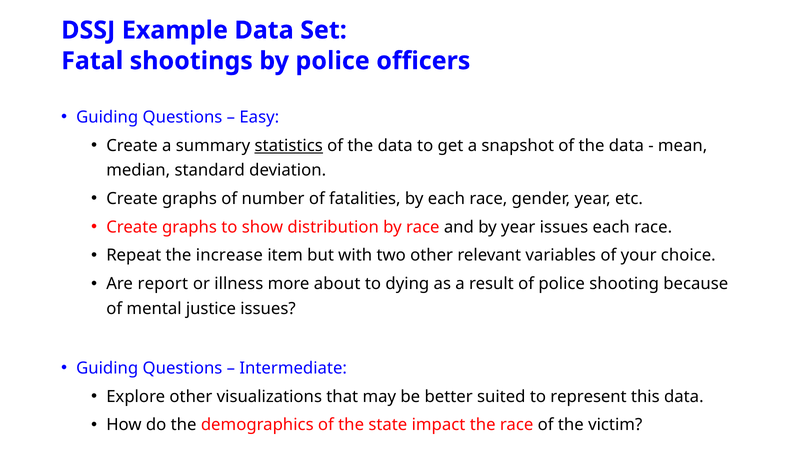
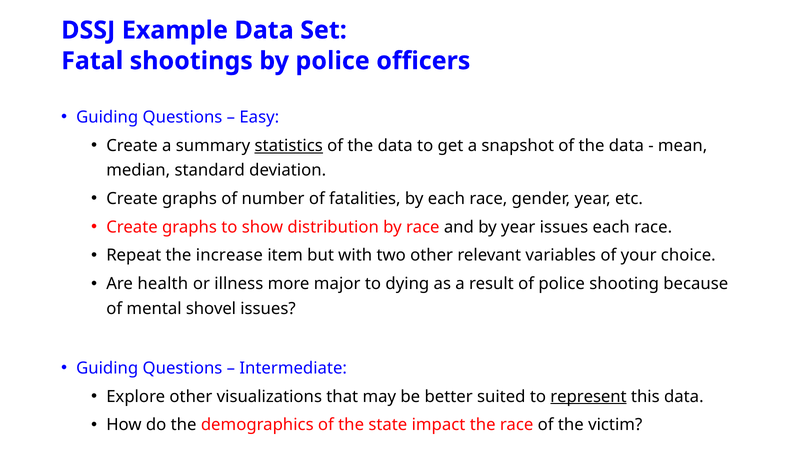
report: report -> health (163, 284)
about: about -> major (337, 284)
justice: justice -> shovel (211, 309)
represent underline: none -> present (589, 397)
